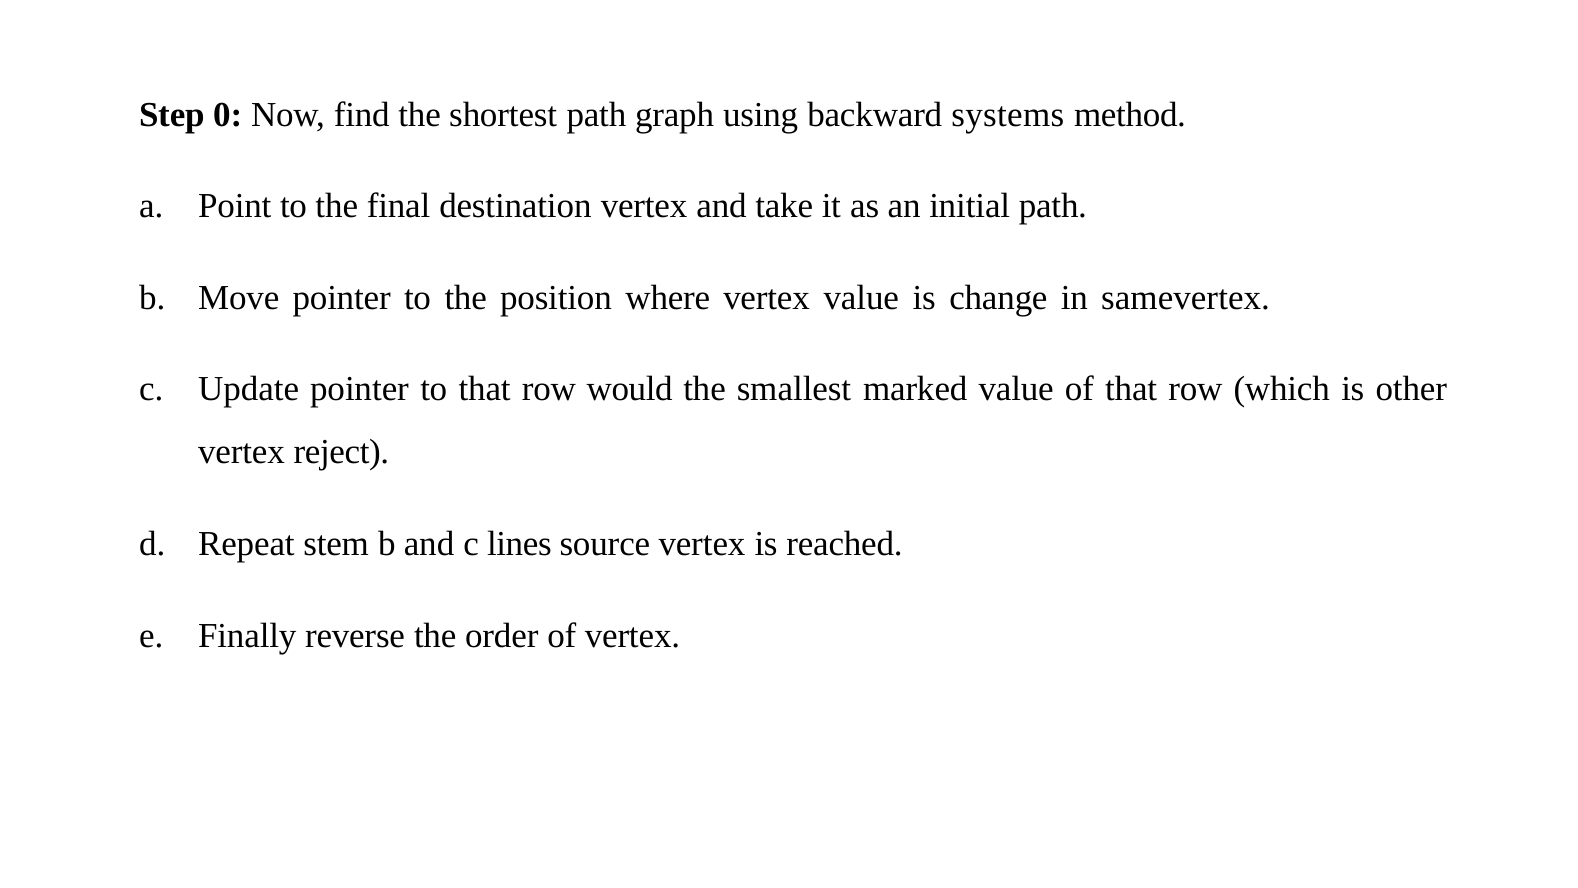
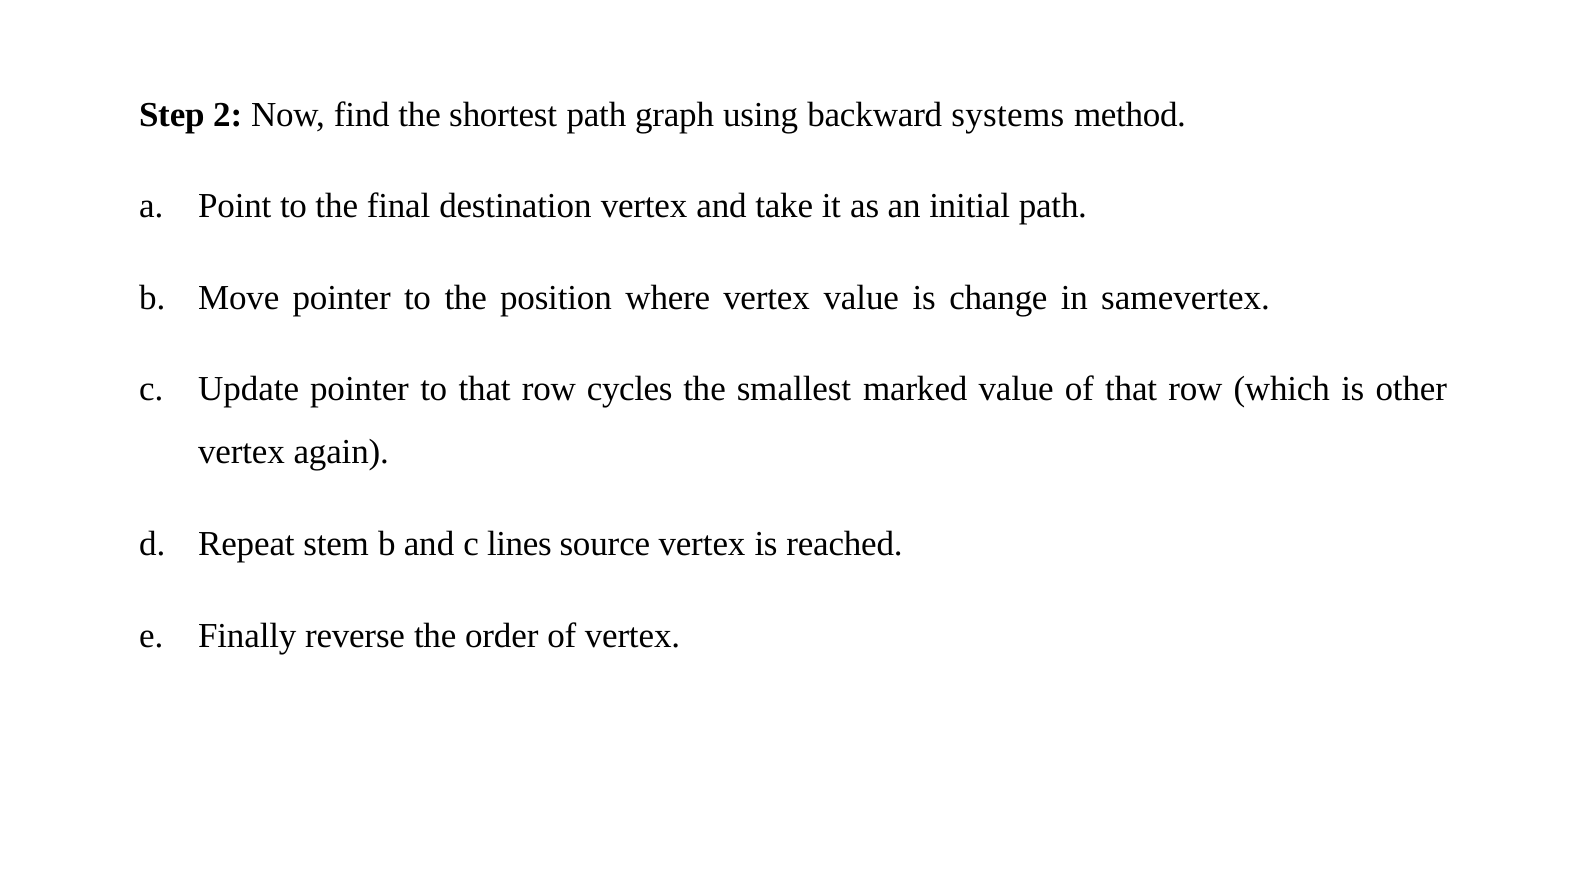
0: 0 -> 2 (228, 115)
would: would -> cycles (630, 389)
reject: reject -> again (341, 452)
